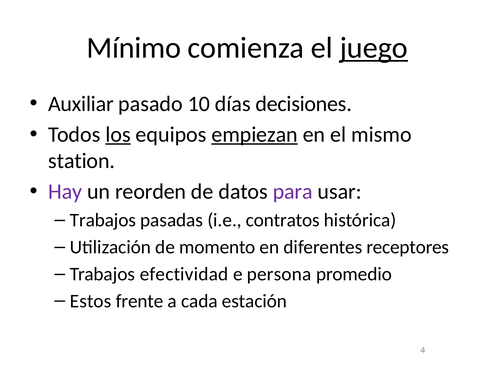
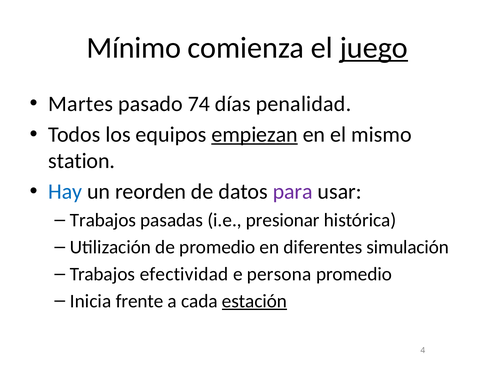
Auxiliar: Auxiliar -> Martes (81, 104)
10: 10 -> 74 (199, 104)
decisiones: decisiones -> penalidad (303, 104)
los underline: present -> none (118, 135)
Hay colour: purple -> blue (65, 192)
contratos: contratos -> presionar (283, 220)
de momento: momento -> promedio (217, 247)
receptores: receptores -> simulación (408, 247)
Estos: Estos -> Inicia (91, 301)
estación underline: none -> present (255, 301)
